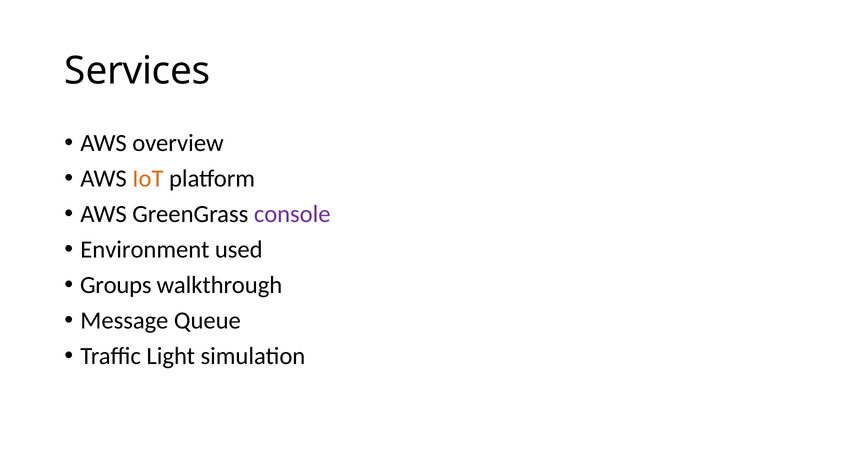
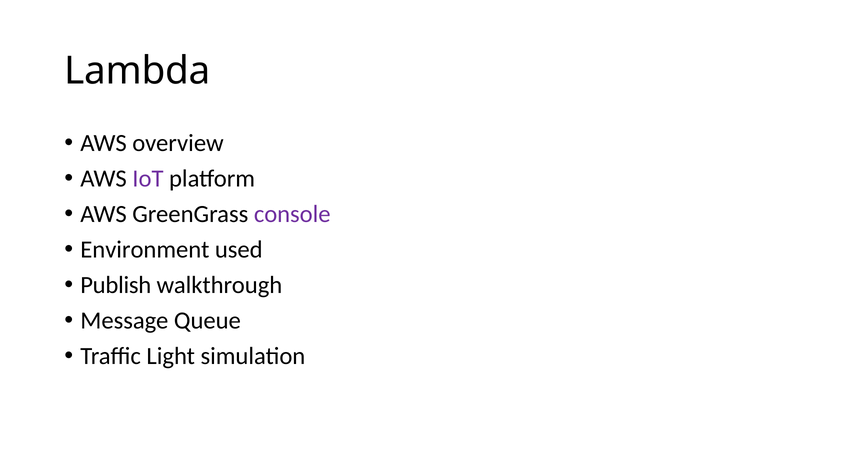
Services: Services -> Lambda (138, 71)
IoT colour: orange -> purple (148, 179)
Groups: Groups -> Publish (116, 285)
